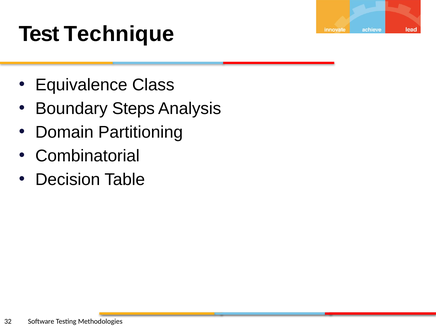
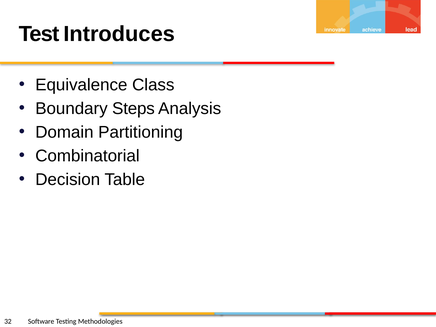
Technique: Technique -> Introduces (119, 34)
